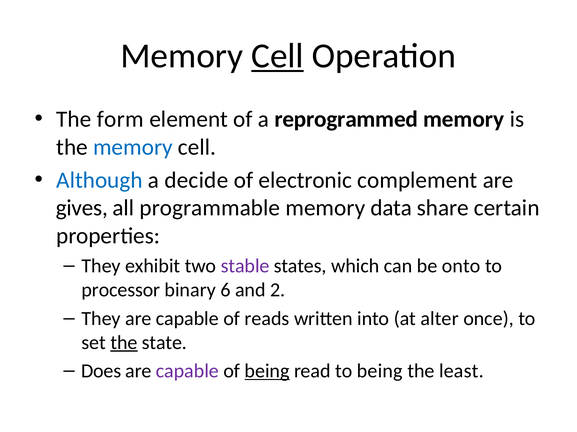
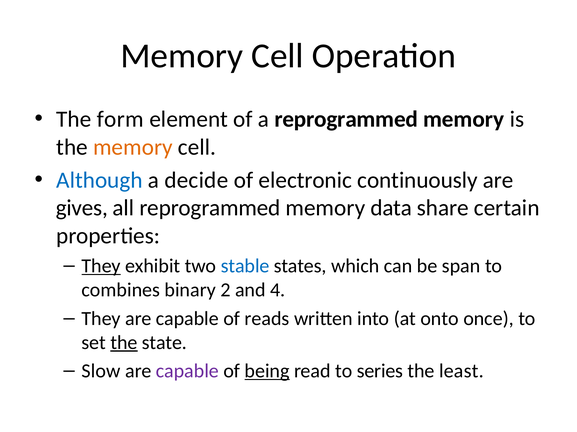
Cell underline: present -> none (277, 56)
memory colour: blue -> orange (133, 147)
complement: complement -> continuously (417, 180)
all programmable: programmable -> reprogrammed (210, 208)
They underline: none -> present (101, 266)
stable colour: purple -> blue (245, 266)
onto: onto -> span (461, 266)
processor: processor -> combines (121, 290)
6: 6 -> 2 (225, 290)
2: 2 -> 4 (278, 290)
alter: alter -> onto (440, 319)
Does: Does -> Slow (101, 372)
to being: being -> series (380, 372)
